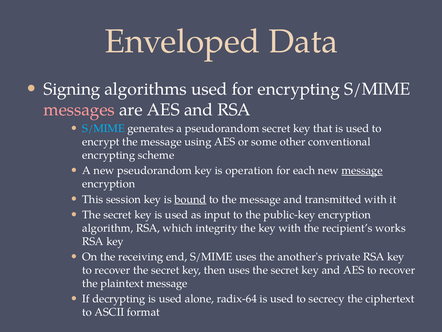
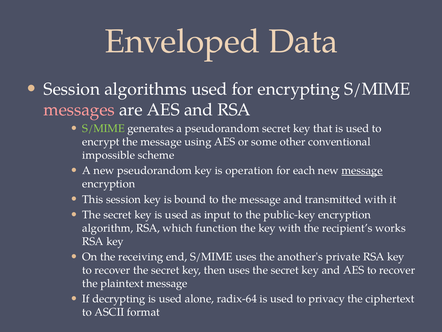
Signing: Signing -> Session (72, 89)
S/MIME colour: light blue -> light green (104, 128)
encrypting: encrypting -> impossible (109, 155)
bound underline: present -> none (190, 199)
integrity: integrity -> function (216, 228)
secrecy: secrecy -> privacy (327, 299)
